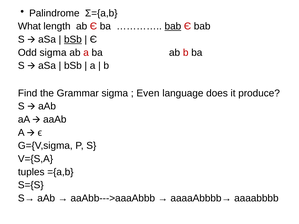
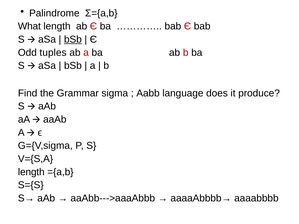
bab underline: present -> none (173, 26)
Odd sigma: sigma -> tuples (53, 53)
Even: Even -> Aabb (148, 93)
tuples: tuples -> length (31, 172)
